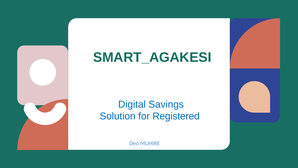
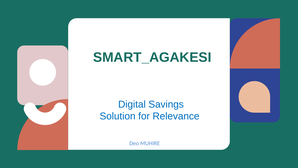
Registered: Registered -> Relevance (176, 116)
